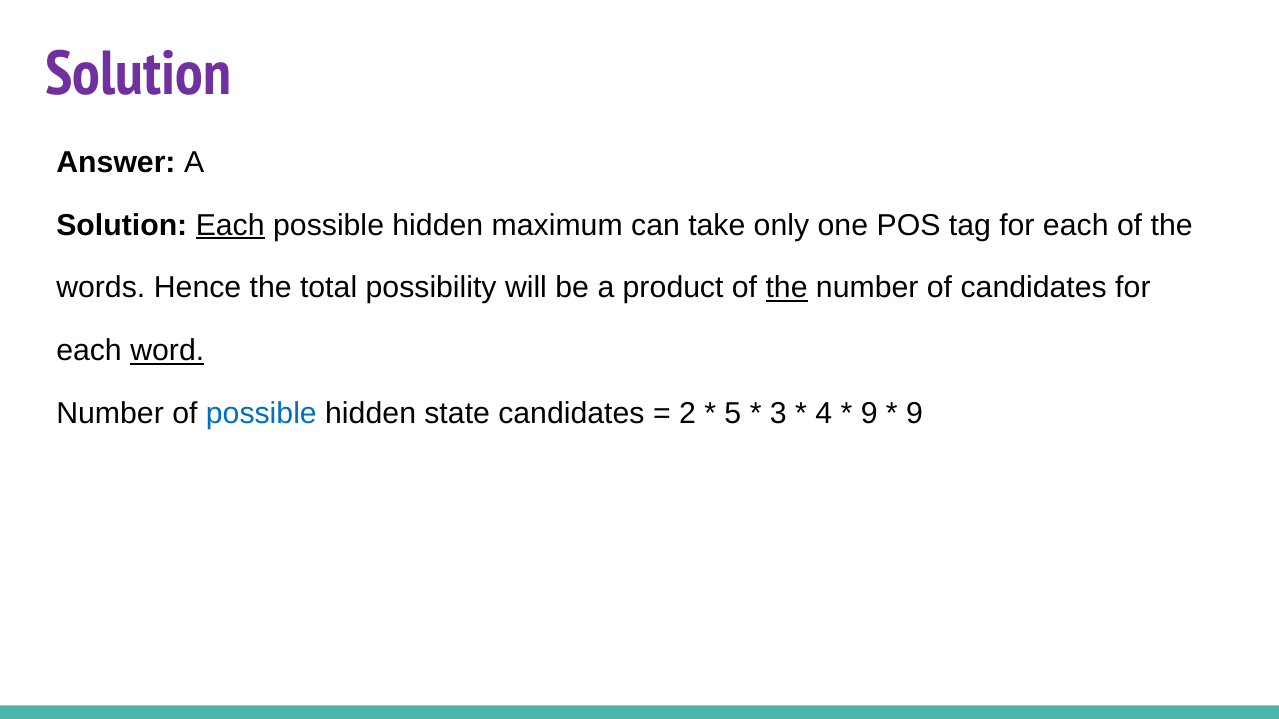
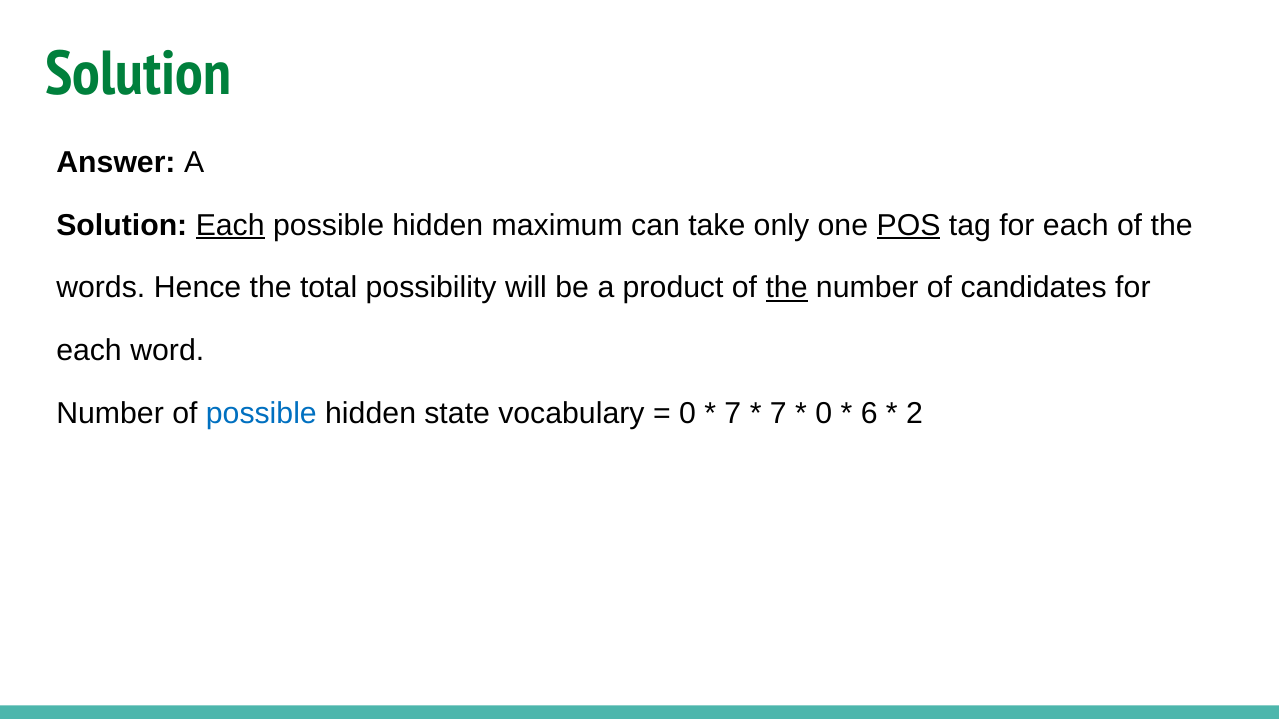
Solution colour: purple -> green (138, 74)
POS underline: none -> present (909, 225)
word underline: present -> none (167, 351)
state candidates: candidates -> vocabulary (571, 414)
2: 2 -> 0 (687, 414)
5: 5 -> 7 (733, 414)
3: 3 -> 7 (778, 414)
4: 4 -> 0 (824, 414)
9: 9 -> 6 (869, 414)
9: 9 -> 2 (915, 414)
